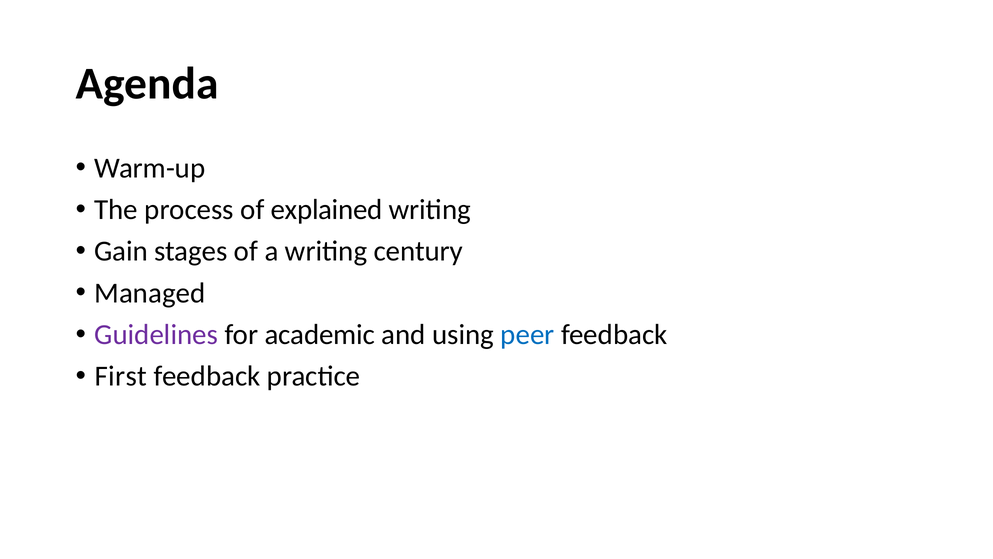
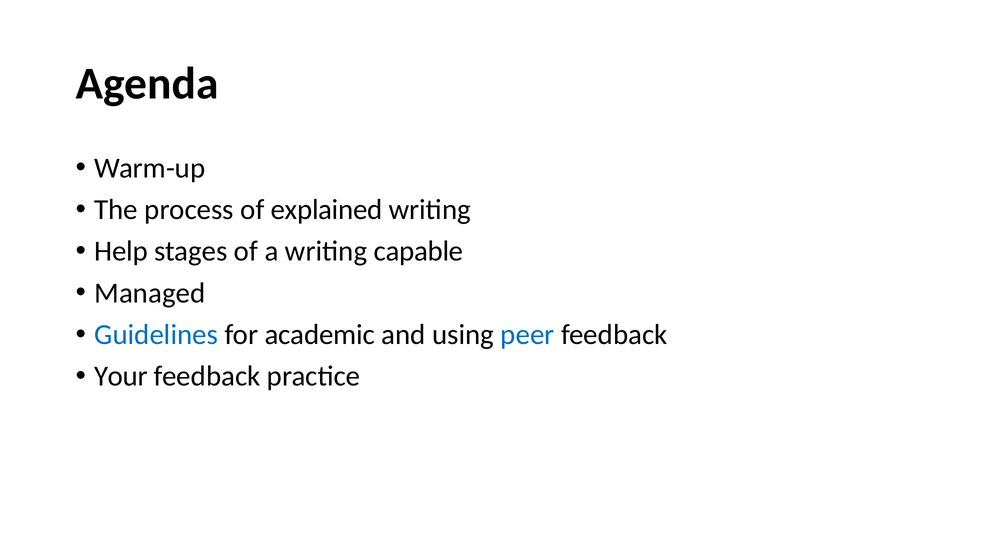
Gain: Gain -> Help (121, 251)
century: century -> capable (418, 251)
Guidelines colour: purple -> blue (156, 334)
First: First -> Your (121, 376)
